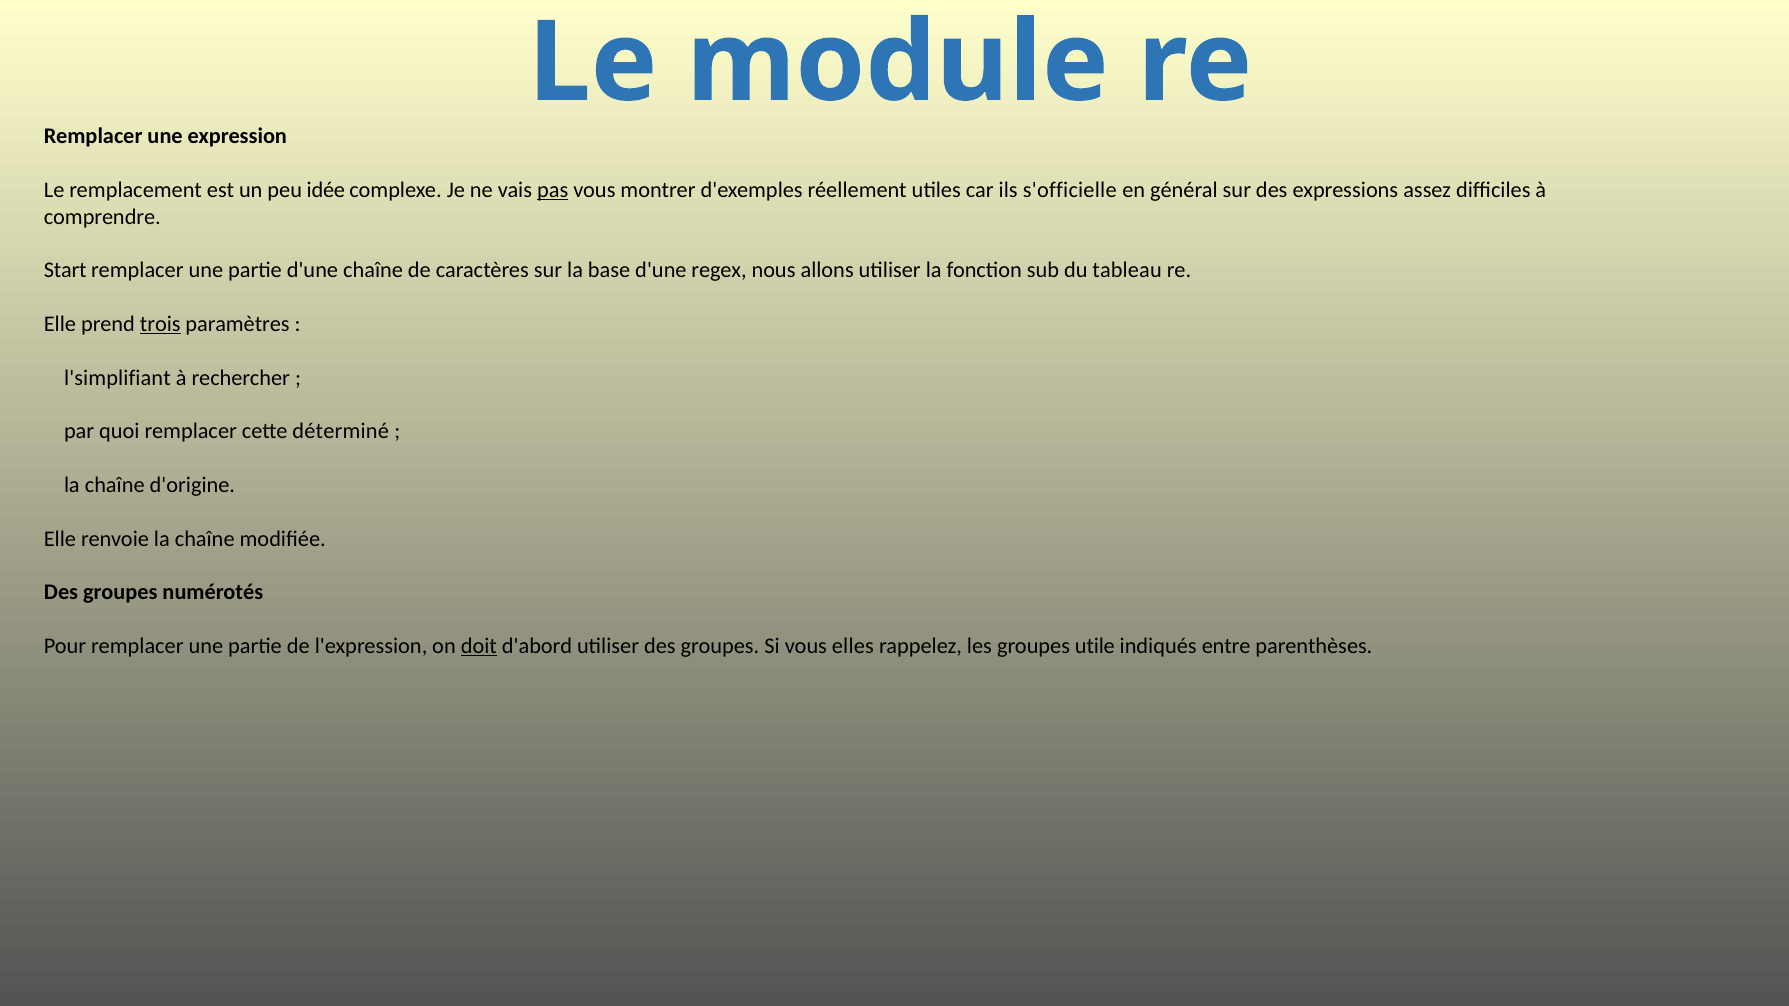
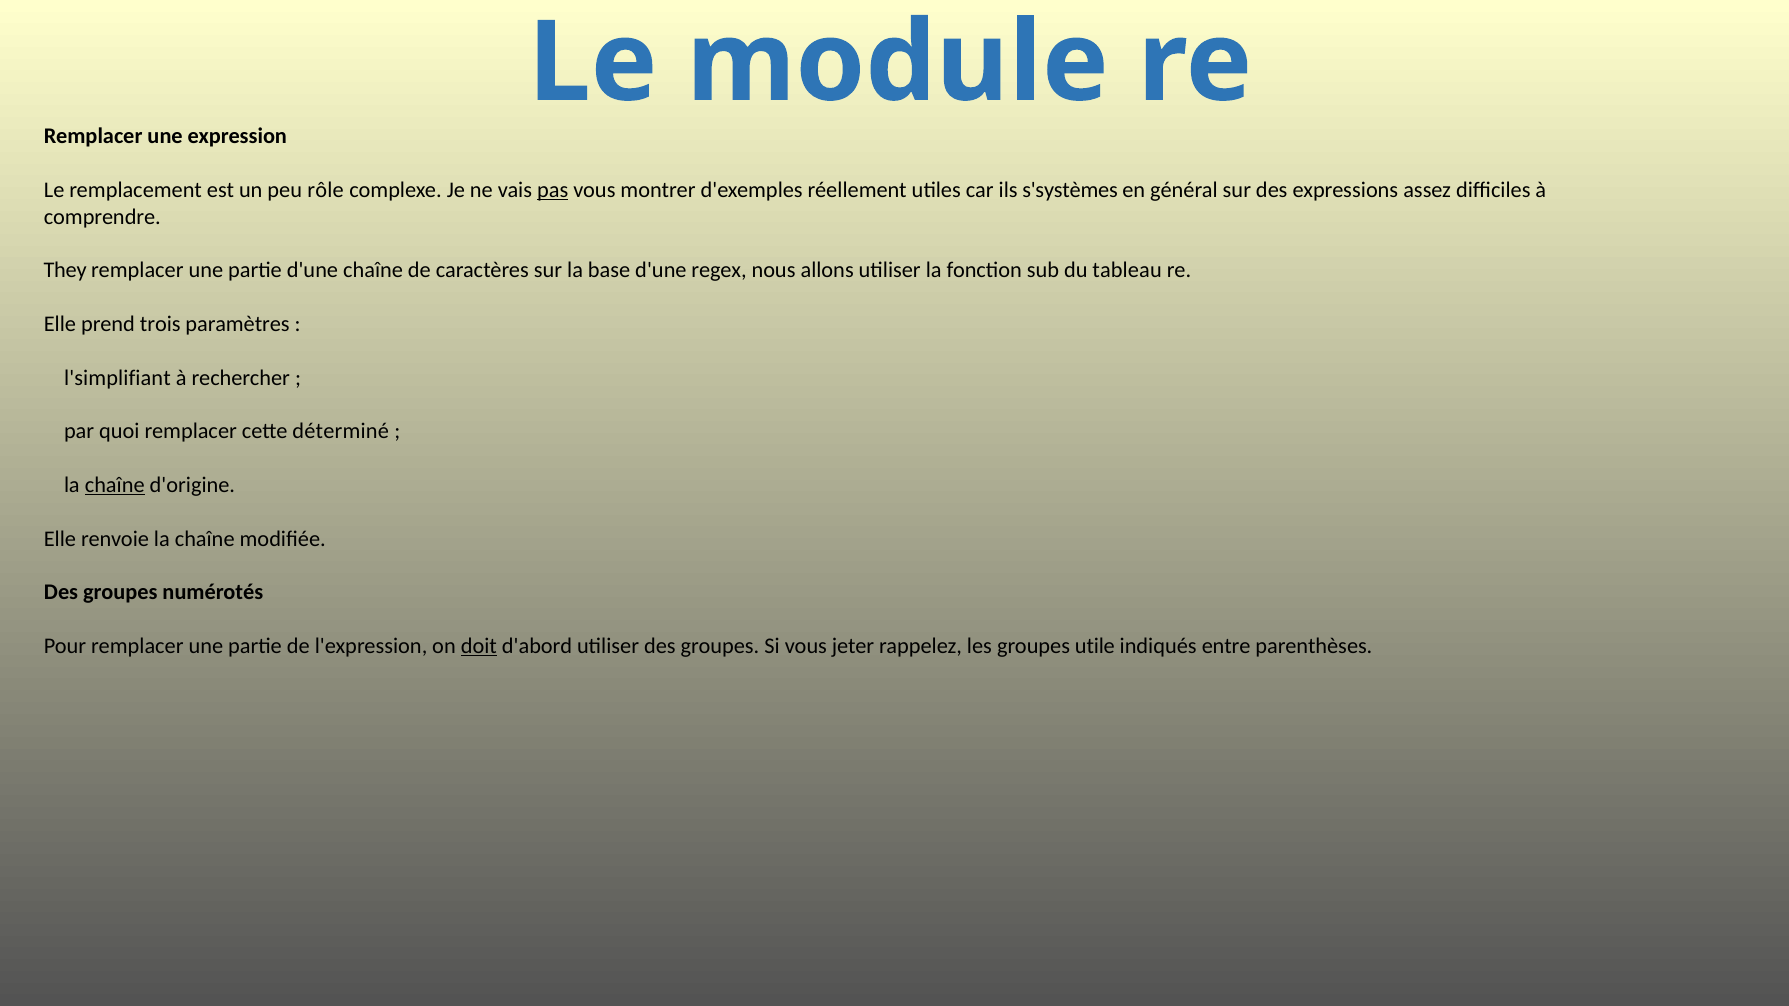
idée: idée -> rôle (326, 190)
s'officielle: s'officielle -> s'systèmes (1070, 190)
Start: Start -> They (65, 271)
trois underline: present -> none (160, 324)
chaîne underline: none -> present (115, 485)
elles: elles -> jeter (853, 646)
